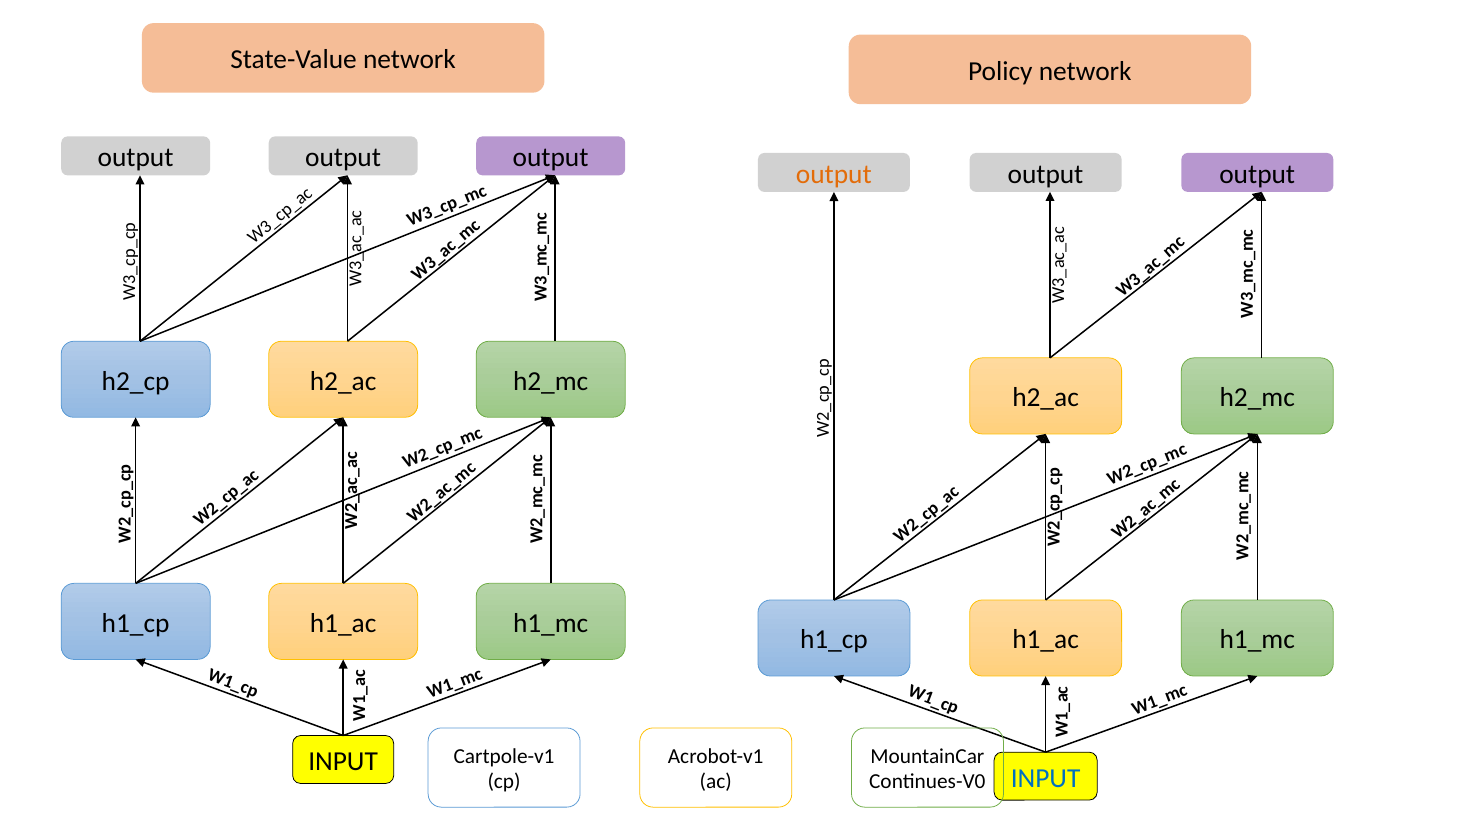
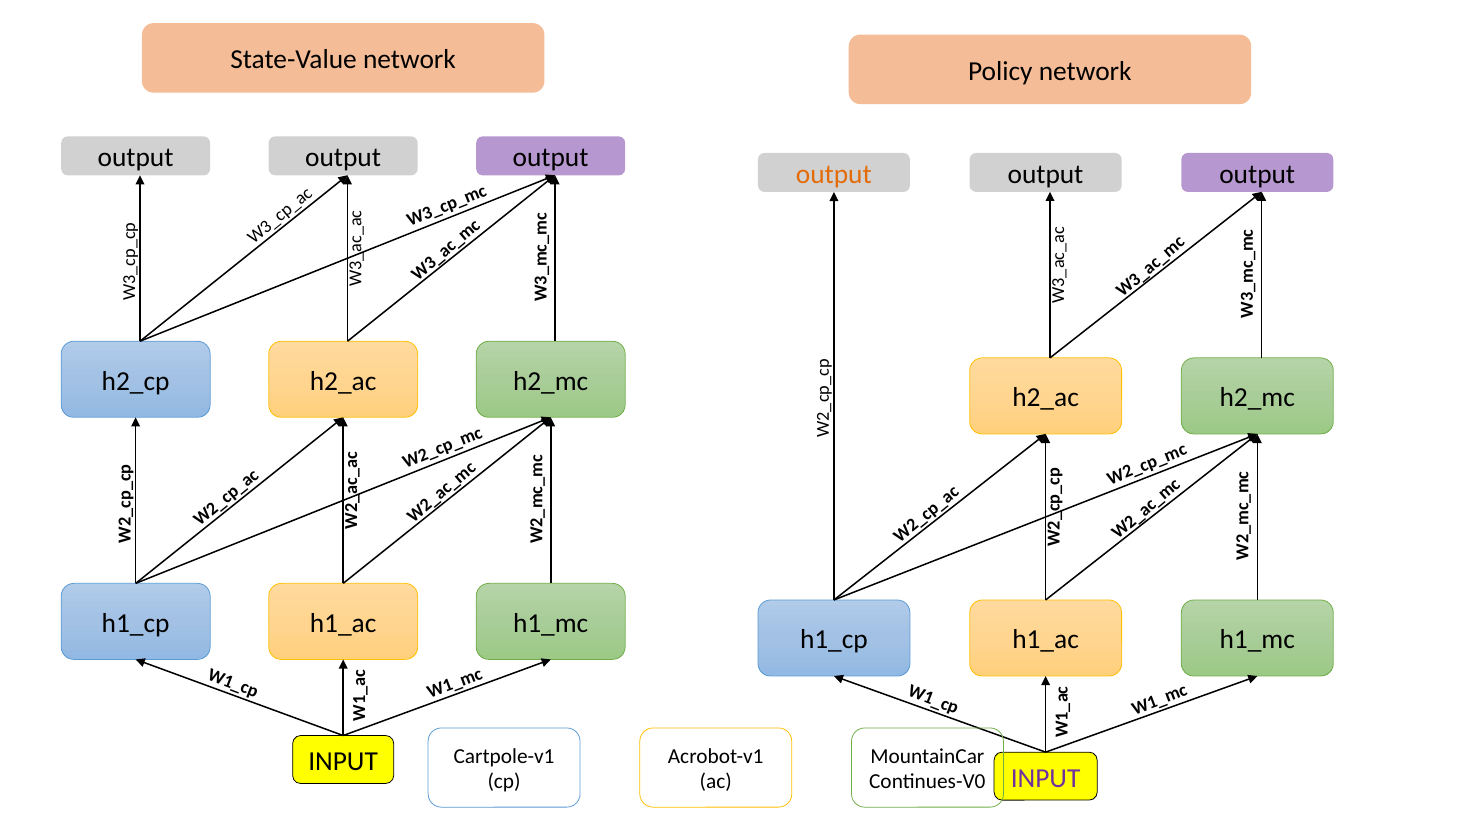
INPUT colour: blue -> purple (1046, 778)
